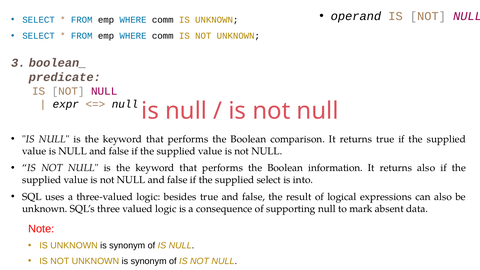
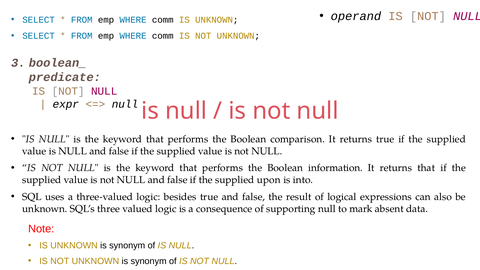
returns also: also -> that (426, 168)
supplied select: select -> upon (269, 180)
